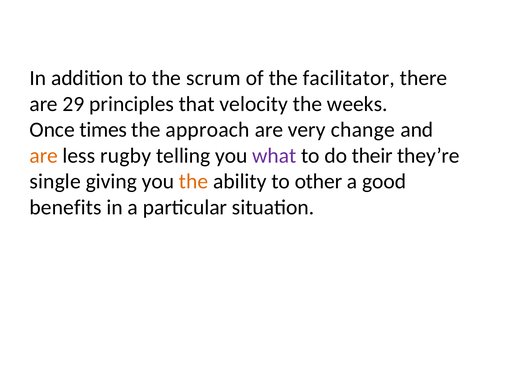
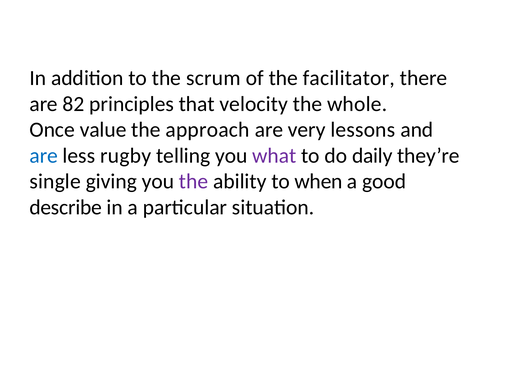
29: 29 -> 82 (74, 104)
weeks: weeks -> whole (357, 104)
times: times -> value (103, 130)
change: change -> lessons (363, 130)
are colour: orange -> blue (44, 156)
their: their -> daily (372, 156)
the colour: orange -> purple (194, 182)
other: other -> when (318, 182)
benefits: benefits -> describe (66, 208)
